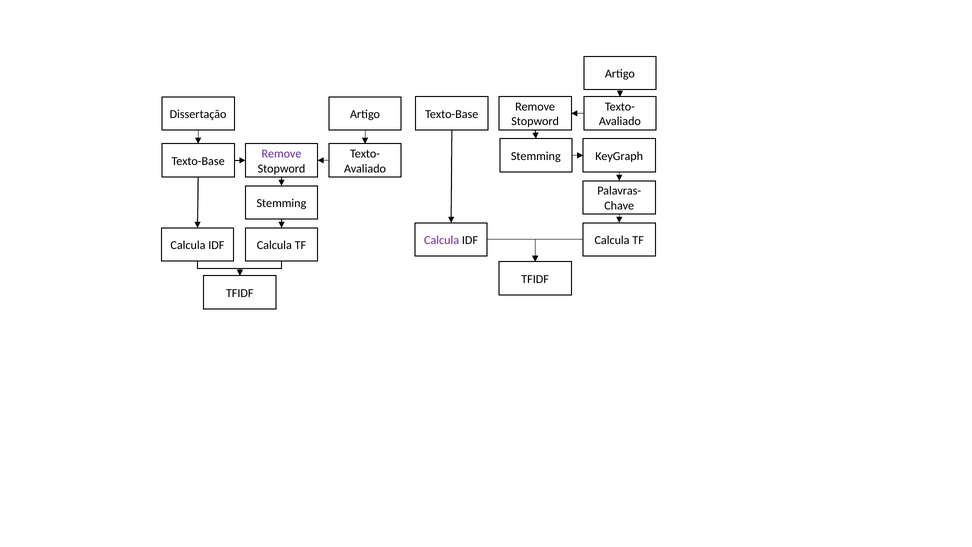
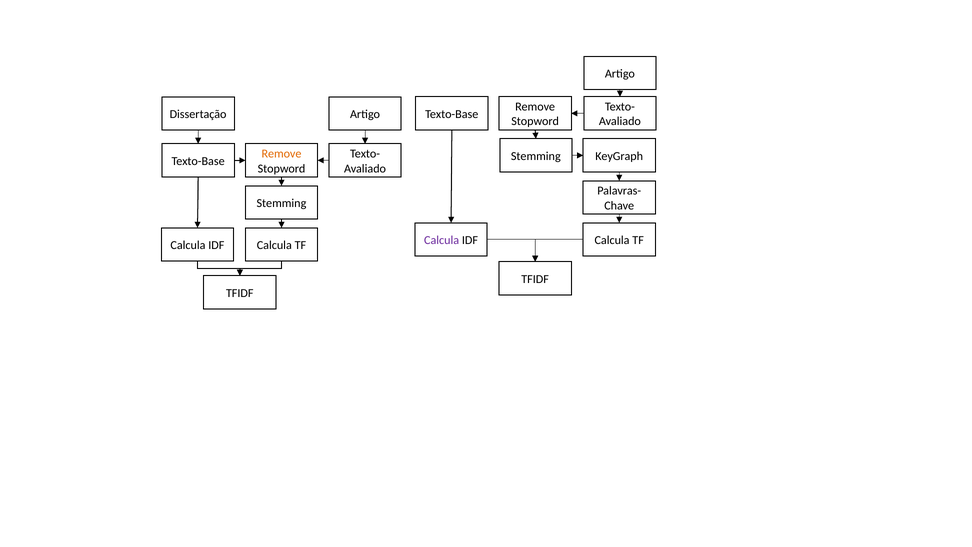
Remove colour: purple -> orange (281, 154)
